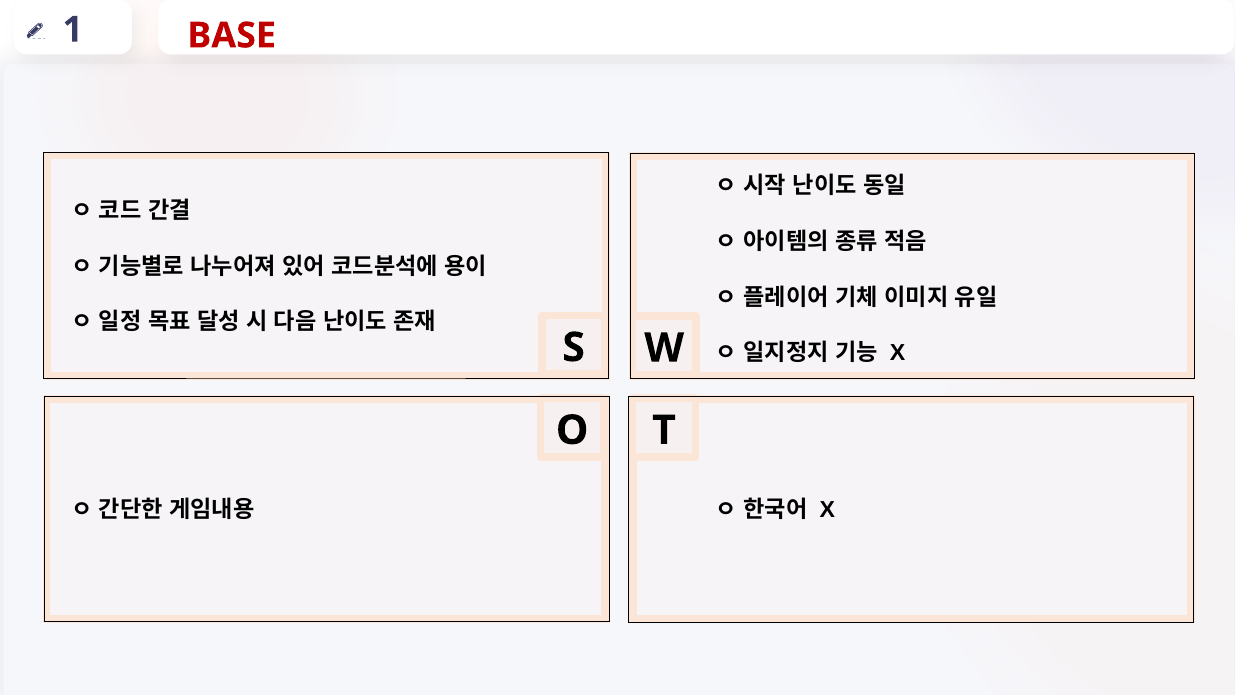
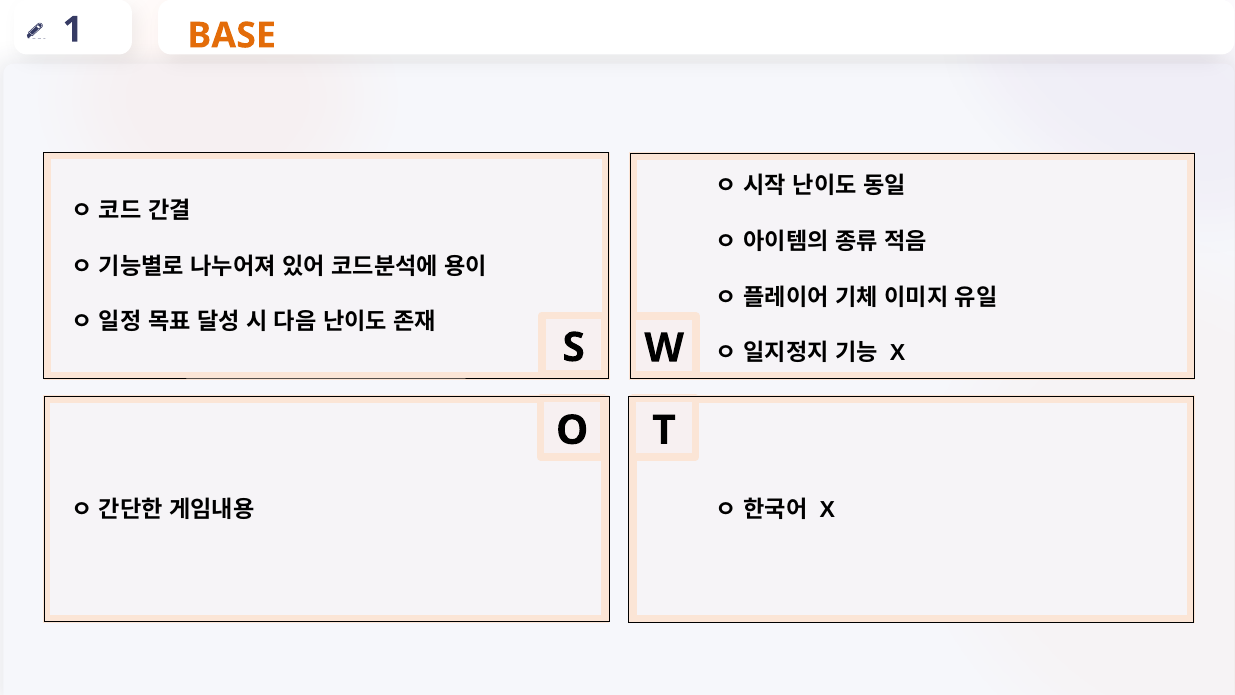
BASE colour: red -> orange (232, 36)
